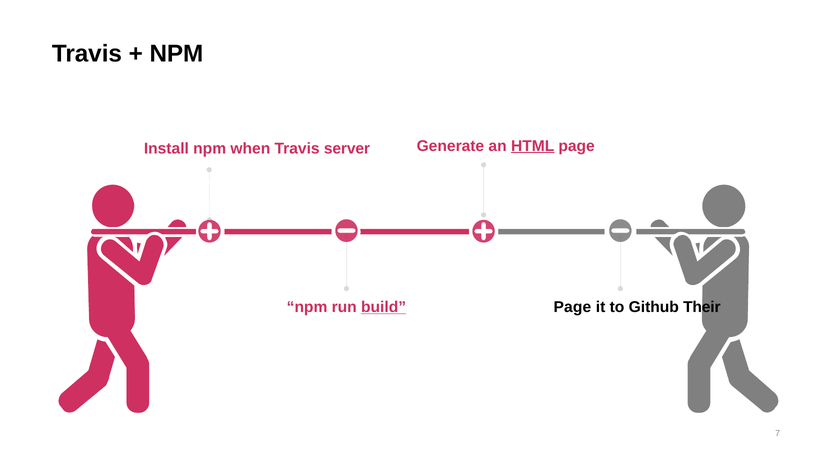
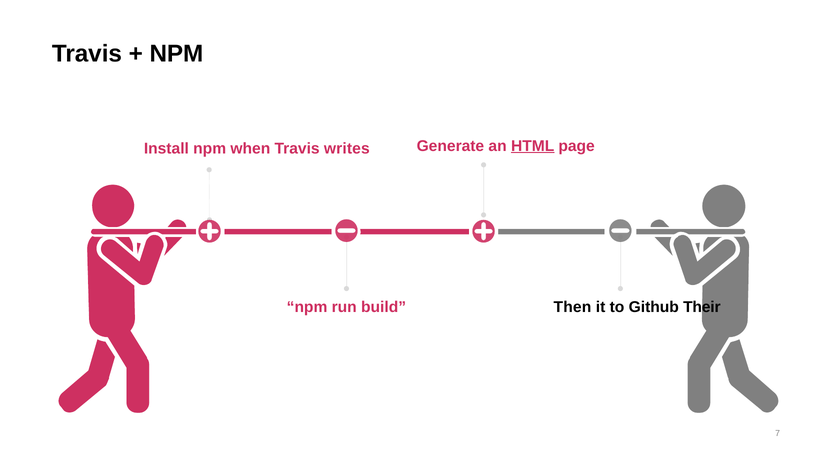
server: server -> writes (347, 148)
build underline: present -> none (384, 307)
Page: Page -> Then (572, 307)
